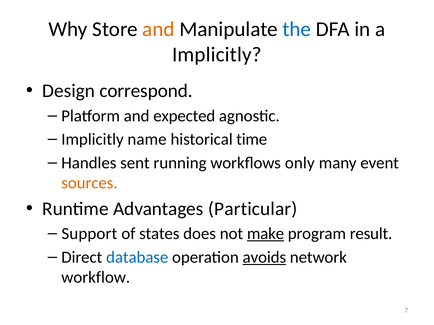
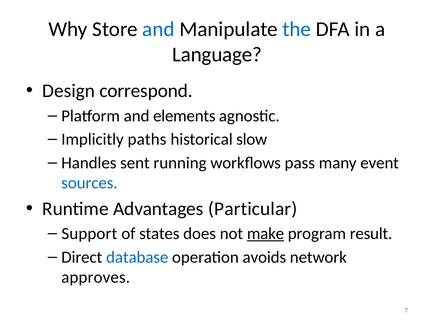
and colour: orange -> blue (158, 29)
Implicitly: Implicitly -> Language (217, 55)
expected: expected -> elements (184, 116)
name: name -> paths (147, 140)
time: time -> slow (252, 140)
only: only -> pass (300, 163)
sources colour: orange -> blue (89, 183)
avoids underline: present -> none (264, 258)
workflow: workflow -> approves (96, 278)
